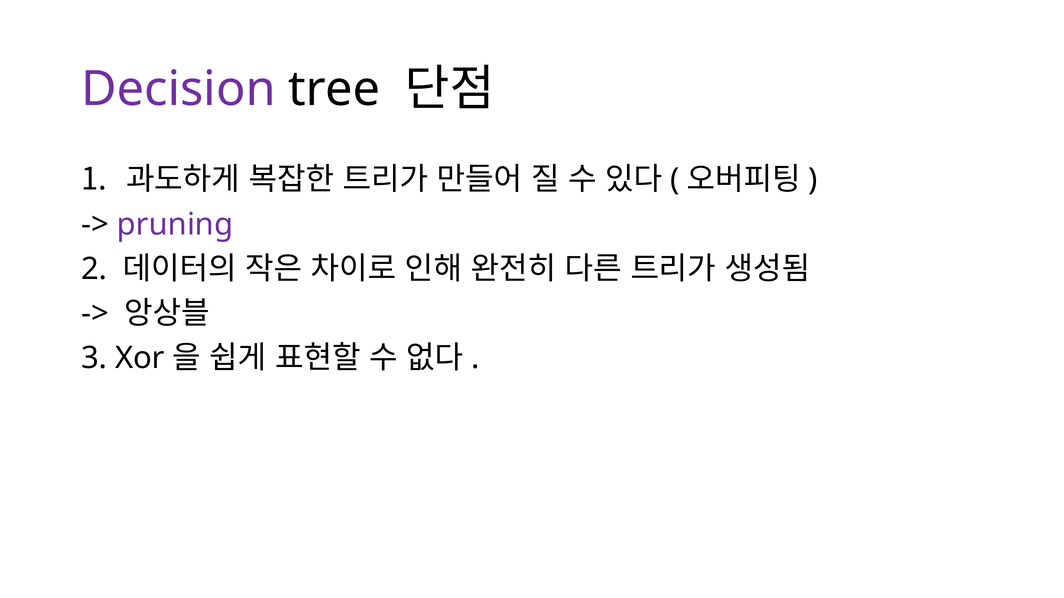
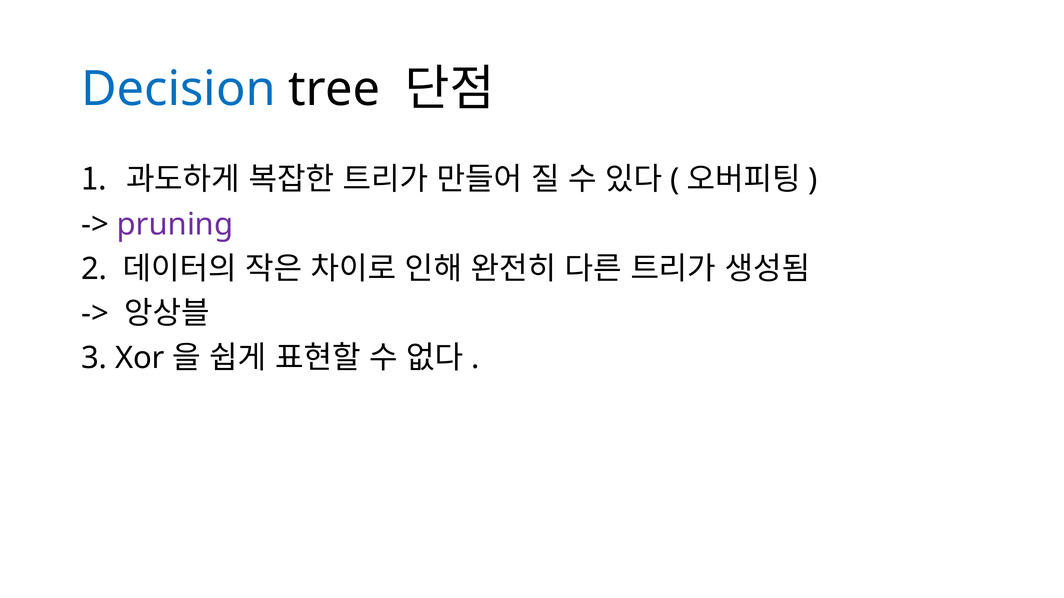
Decision colour: purple -> blue (178, 89)
